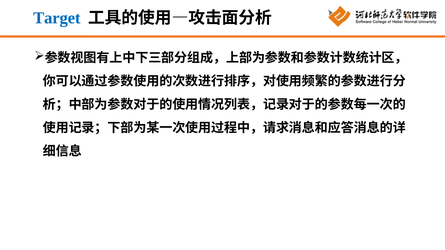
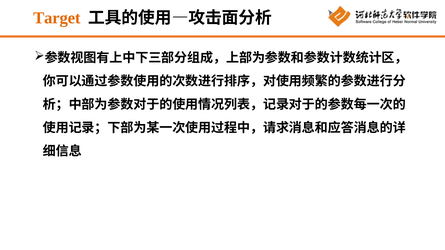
Target colour: blue -> orange (57, 18)
